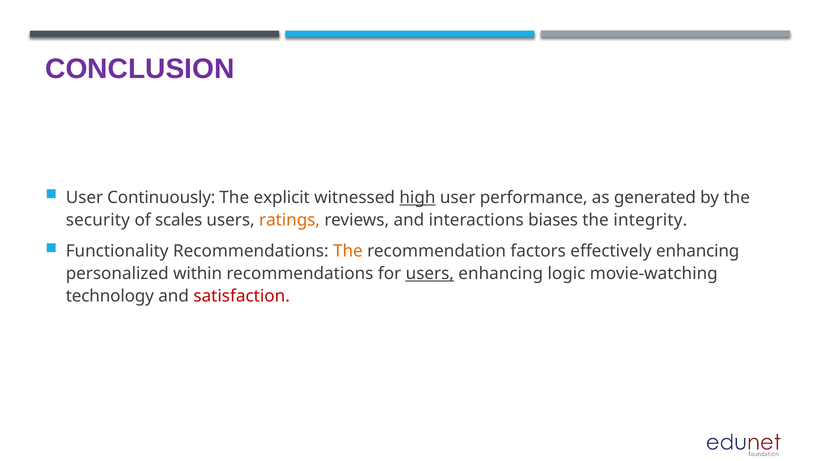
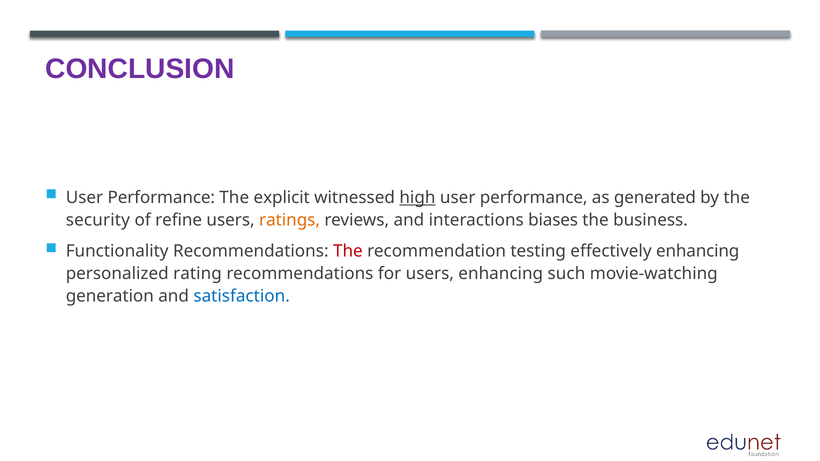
Continuously: Continuously -> Performance (161, 198)
scales: scales -> refine (179, 220)
integrity: integrity -> business (650, 220)
The colour: orange -> red (348, 251)
factors: factors -> testing (538, 251)
within: within -> rating (198, 274)
users underline: present -> none (430, 274)
logic: logic -> such (566, 274)
technology: technology -> generation (110, 296)
satisfaction colour: red -> blue (242, 296)
